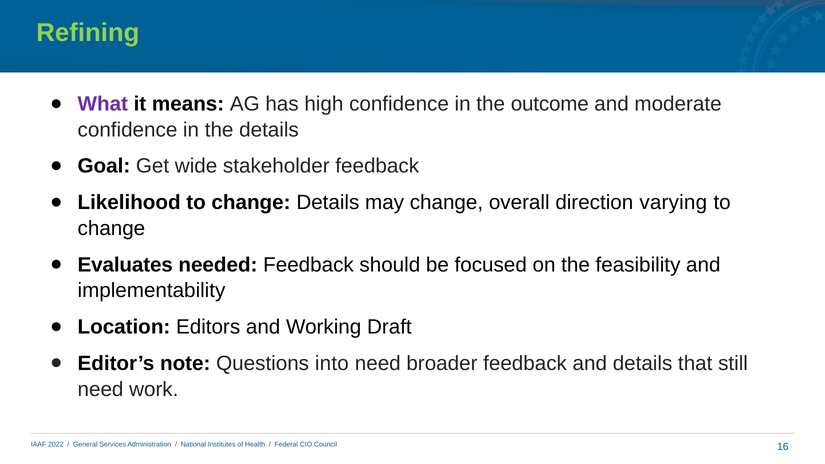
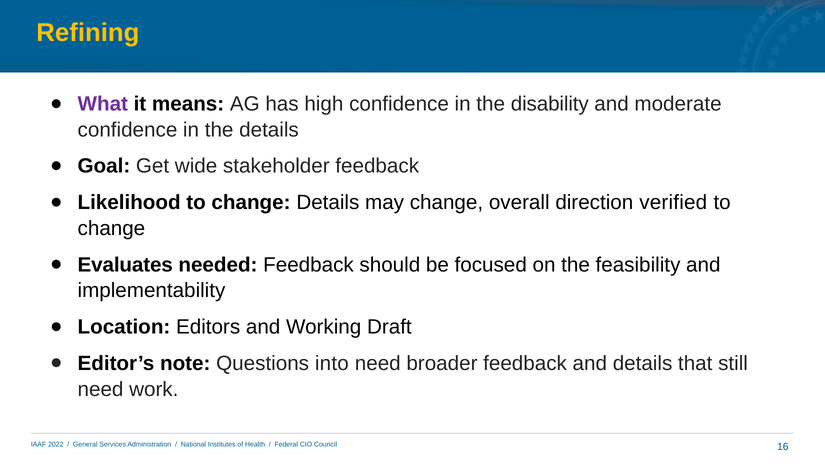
Refining colour: light green -> yellow (88, 33)
outcome: outcome -> disability (550, 104)
varying: varying -> verified (673, 202)
